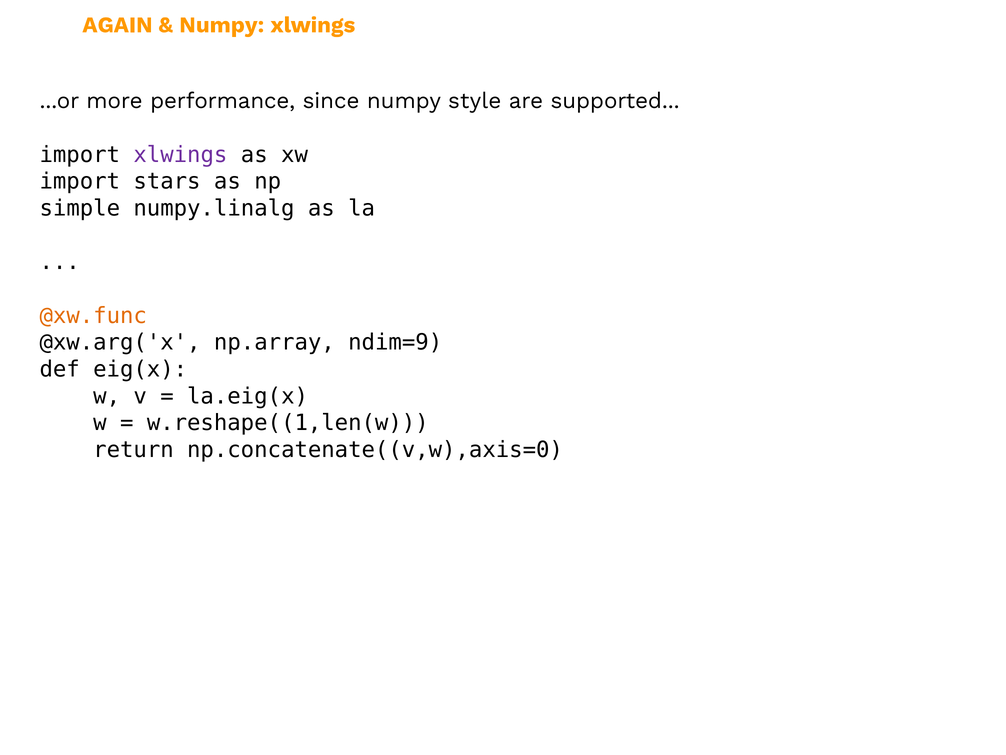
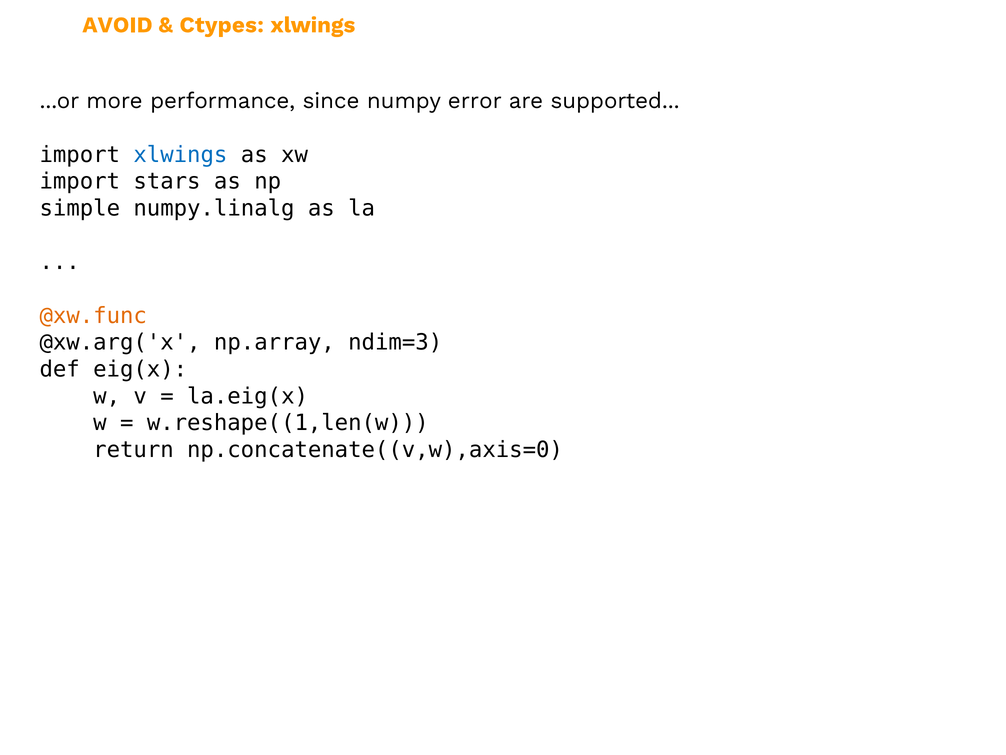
AGAIN: AGAIN -> AVOID (117, 25)
Numpy: Numpy -> Ctypes (222, 25)
style: style -> error (475, 101)
xlwings colour: purple -> blue (180, 155)
ndim=9: ndim=9 -> ndim=3 (395, 342)
